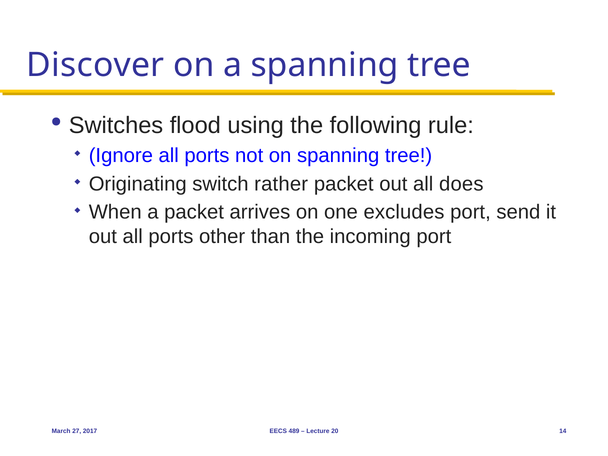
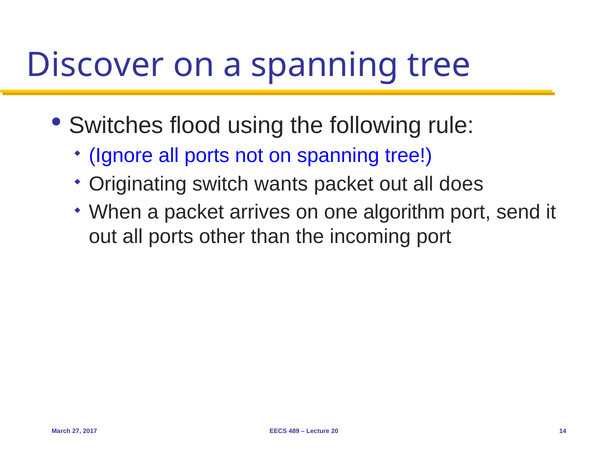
rather: rather -> wants (281, 184)
excludes: excludes -> algorithm (404, 212)
